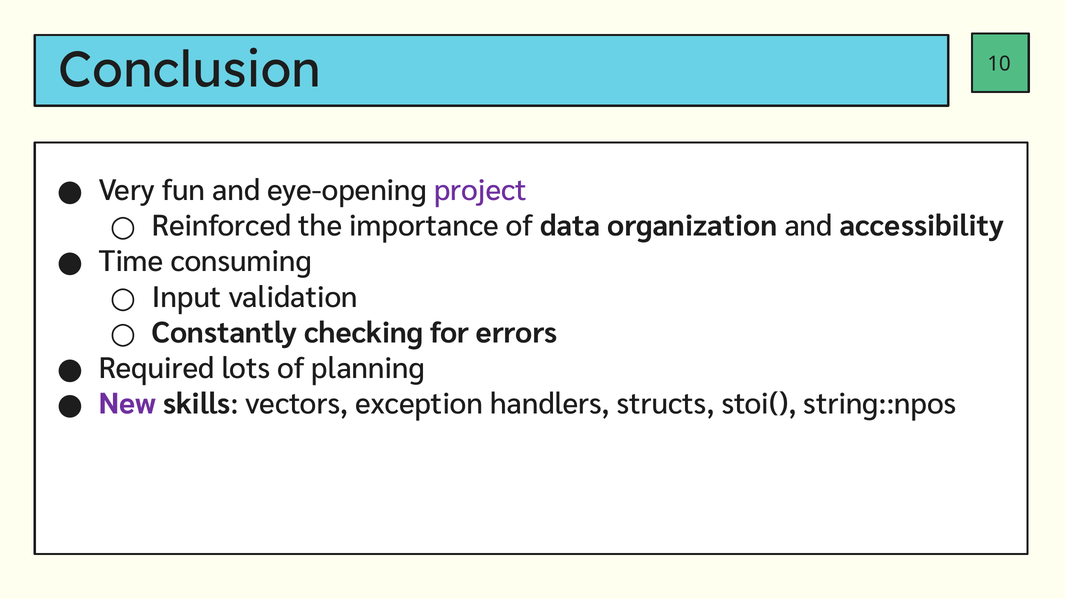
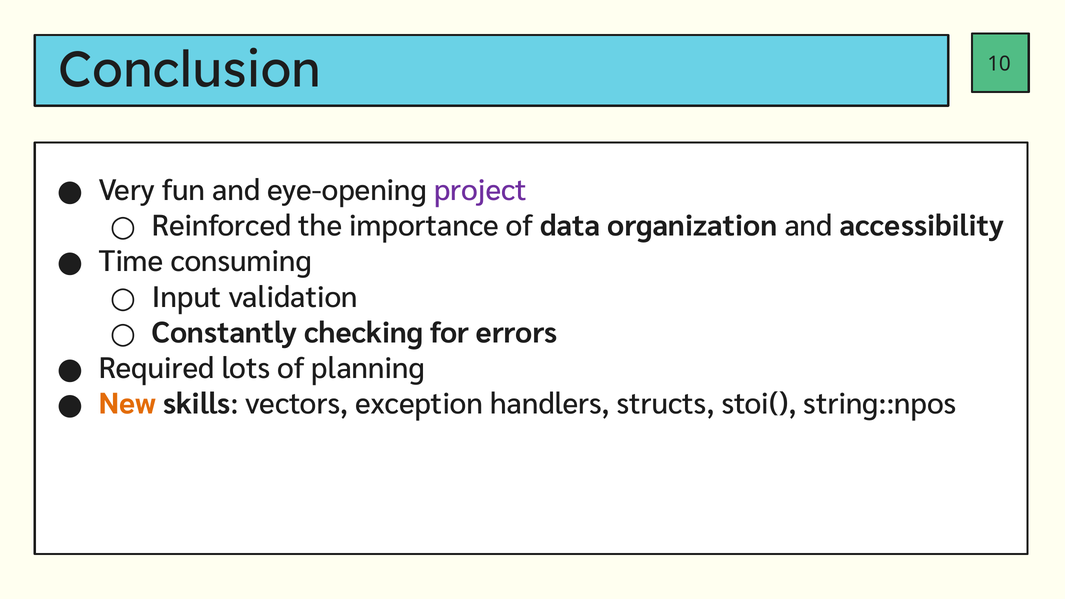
New colour: purple -> orange (127, 404)
